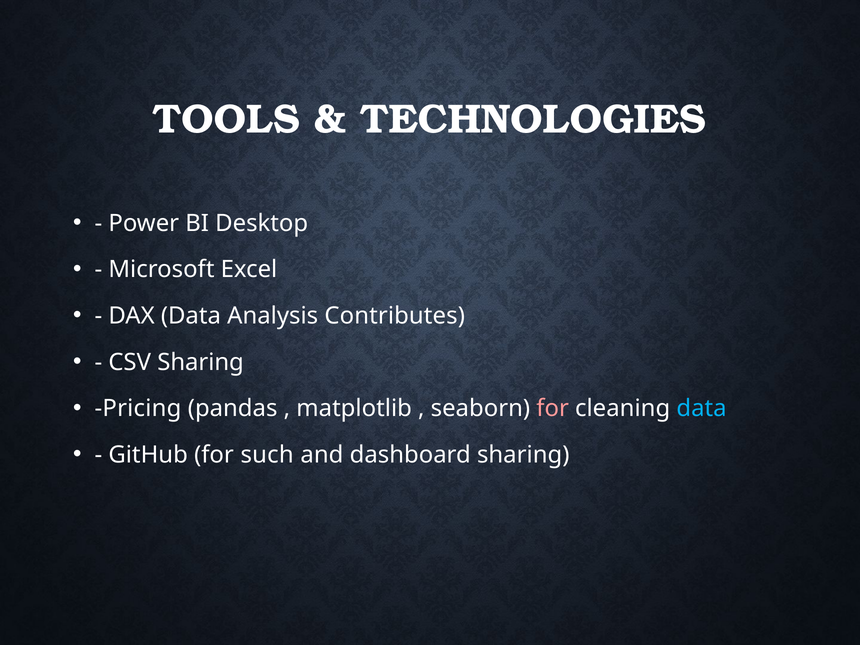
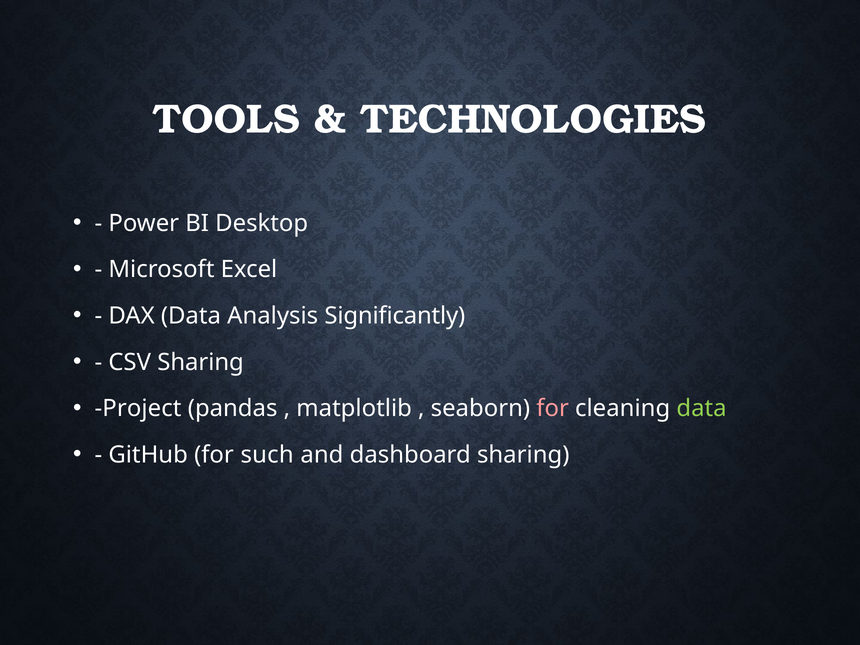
Contributes: Contributes -> Significantly (395, 316)
Pricing: Pricing -> Project (138, 409)
data colour: light blue -> light green (702, 409)
